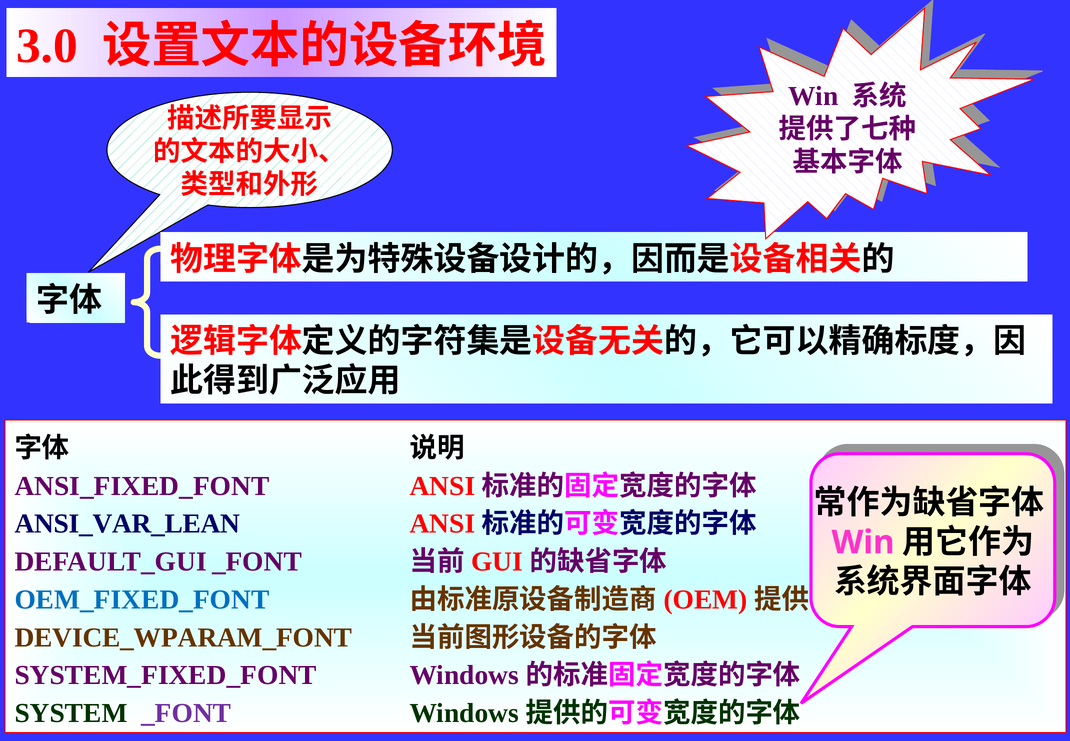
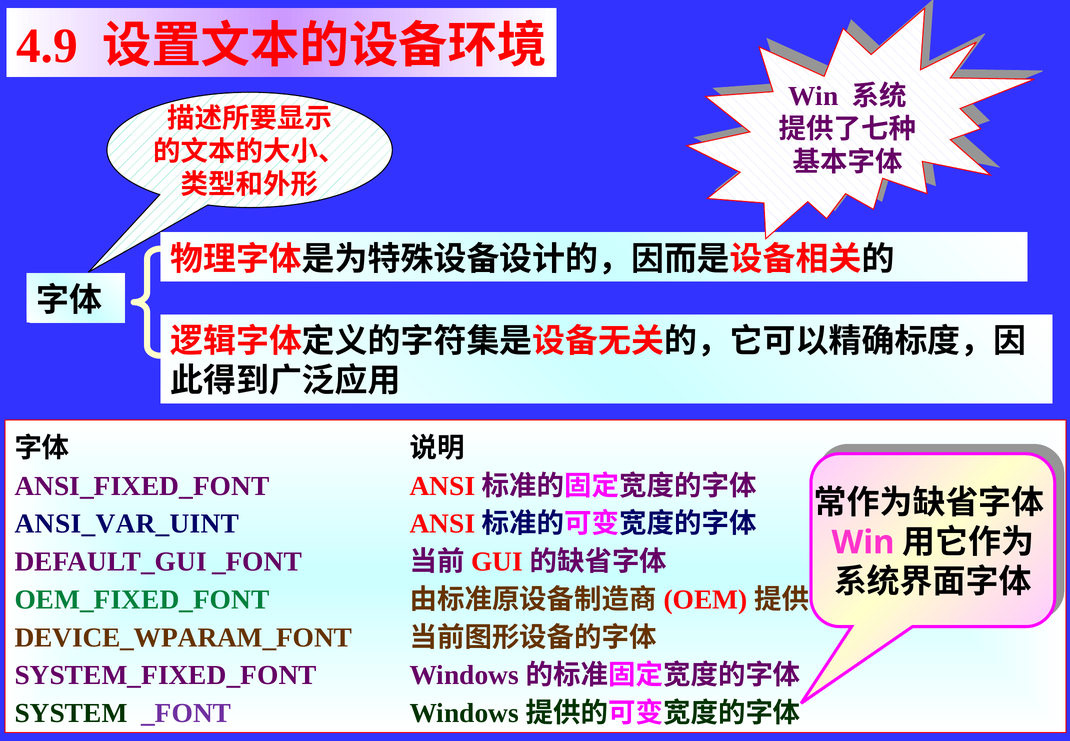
3.0: 3.0 -> 4.9 (47, 46)
ANSI_VAR_LEAN: ANSI_VAR_LEAN -> ANSI_VAR_UINT (127, 524)
OEM_FIXED_FONT colour: blue -> green (142, 599)
